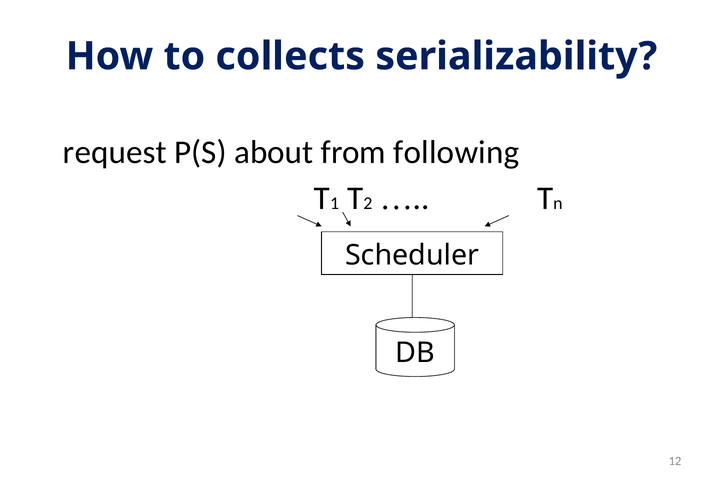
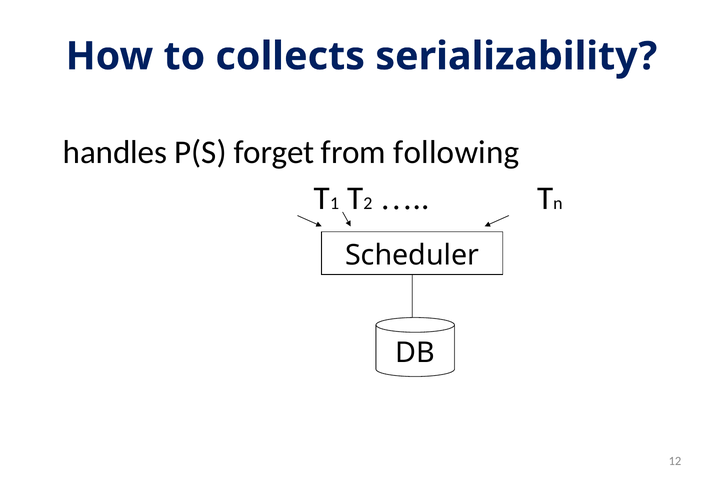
request: request -> handles (115, 152)
about: about -> forget (274, 152)
